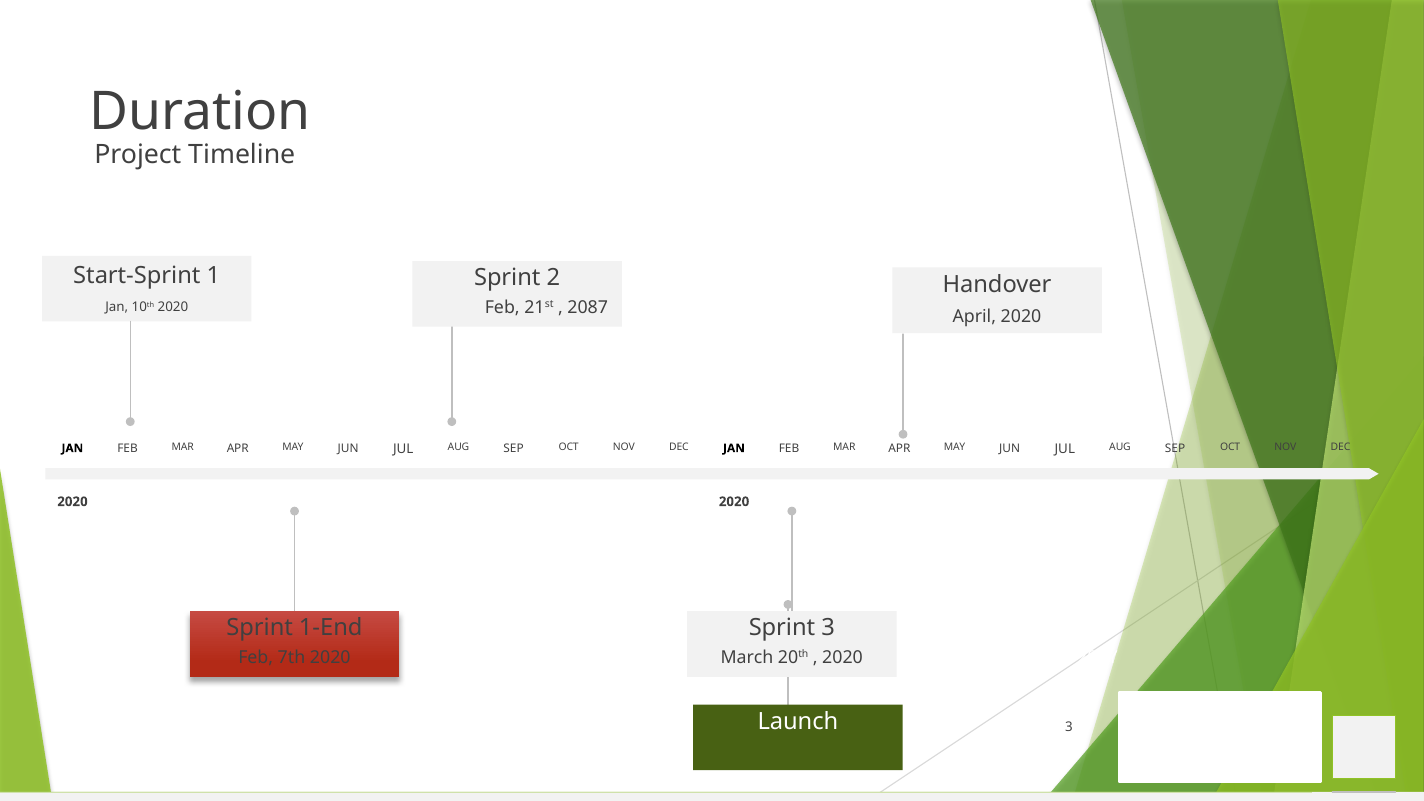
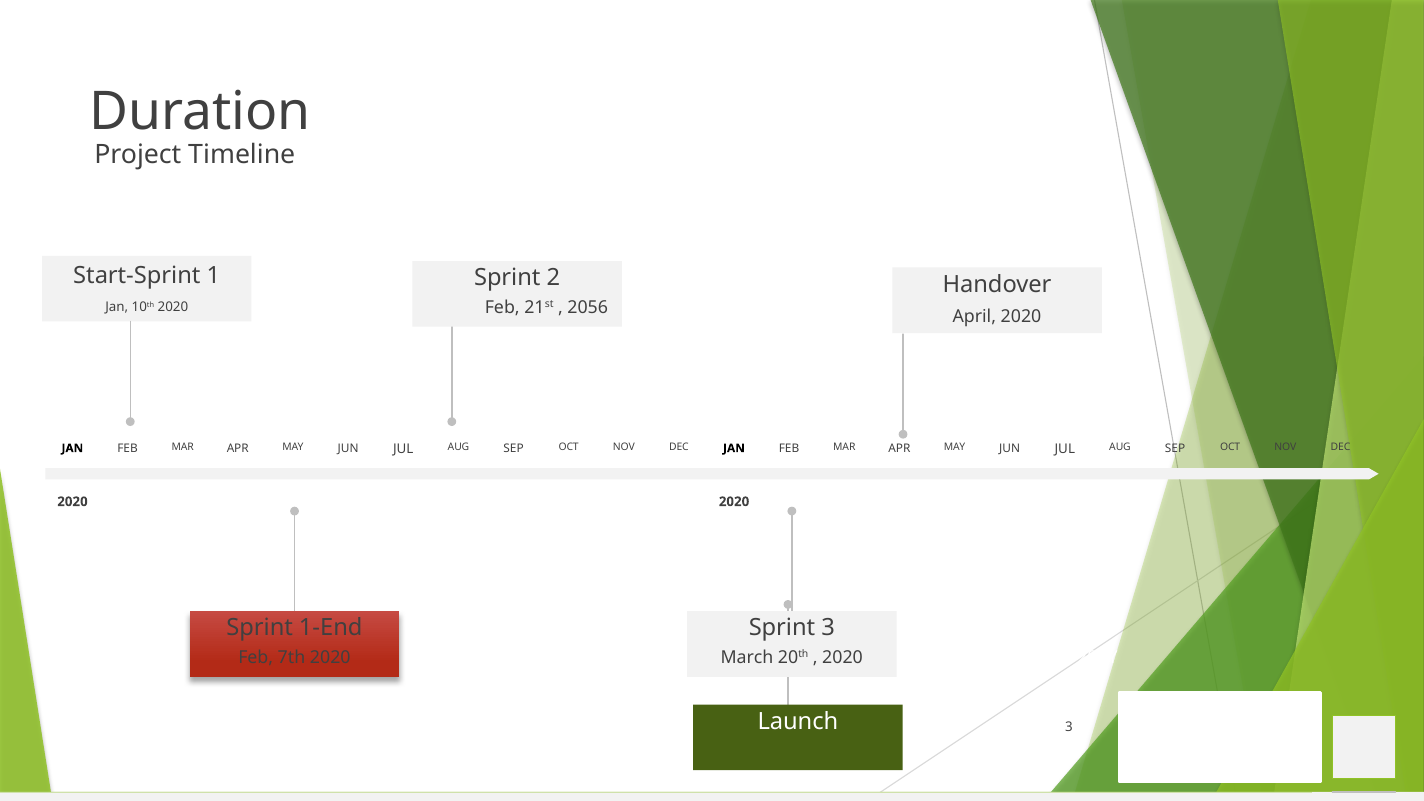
2087: 2087 -> 2056 (588, 307)
